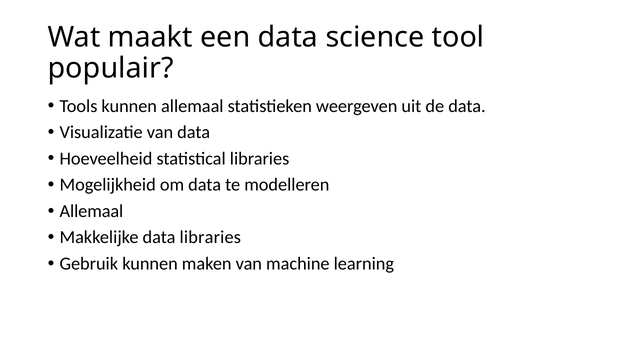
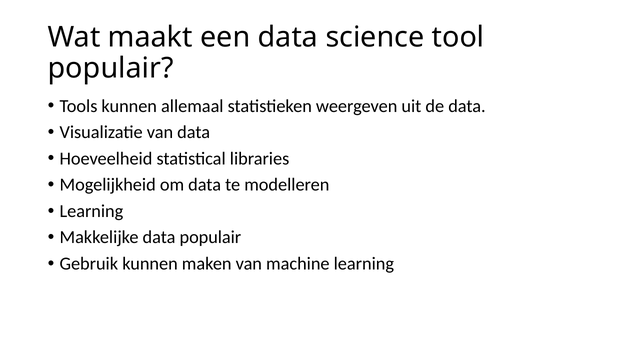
Allemaal: Allemaal -> Learning (91, 211)
data libraries: libraries -> populair (210, 237)
